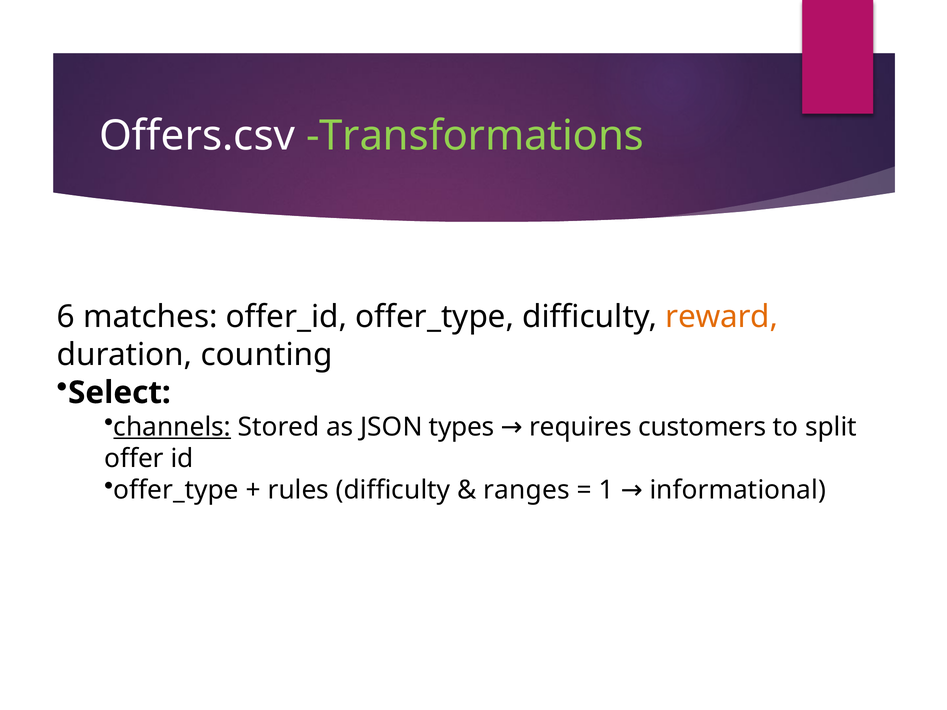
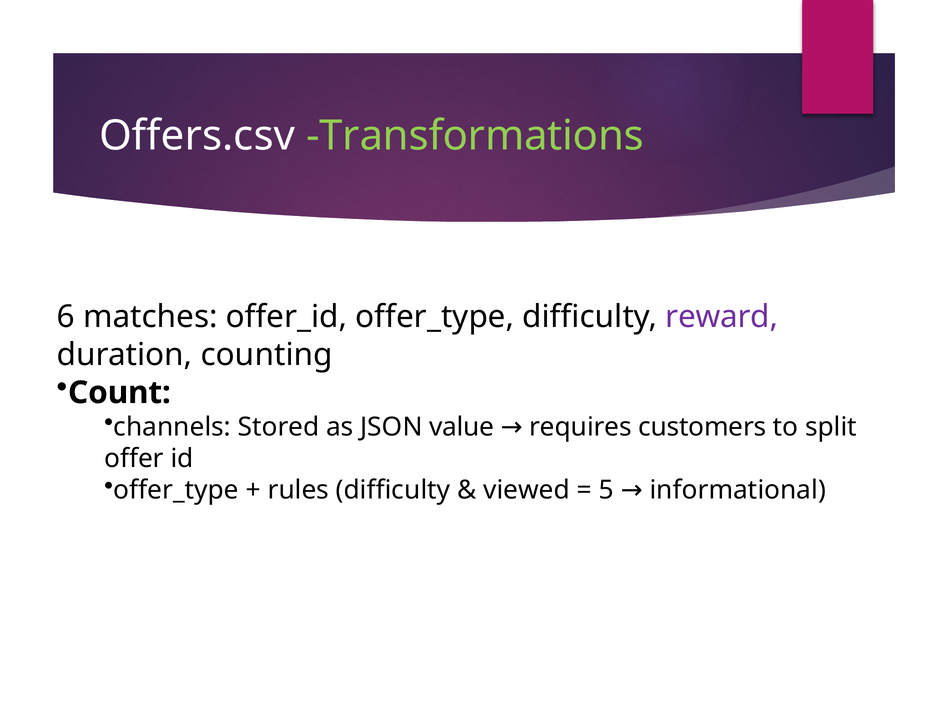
reward colour: orange -> purple (722, 317)
Select: Select -> Count (119, 393)
channels underline: present -> none (172, 427)
types: types -> value (462, 427)
ranges: ranges -> viewed (527, 490)
1: 1 -> 5 (606, 490)
